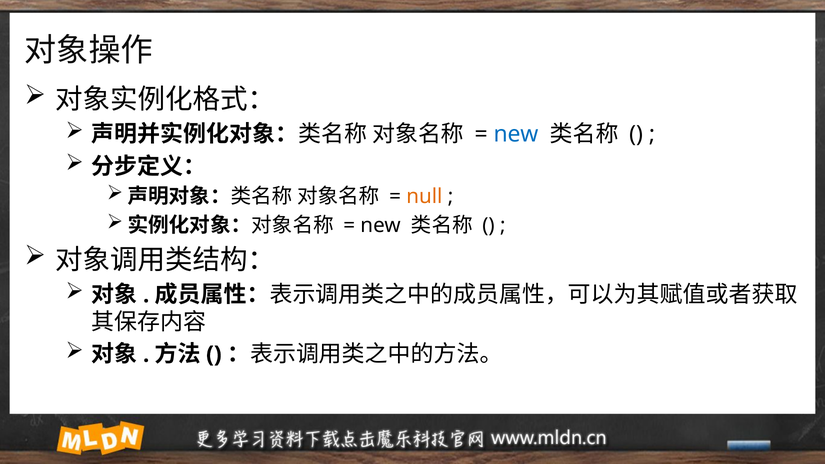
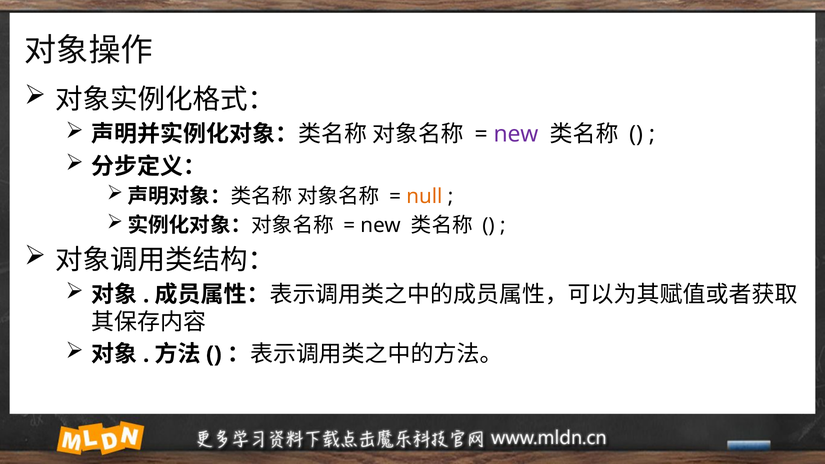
new colour: blue -> purple (516, 134)
